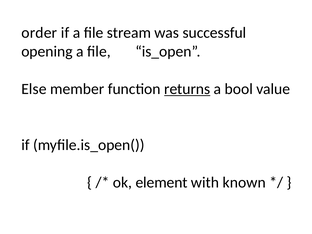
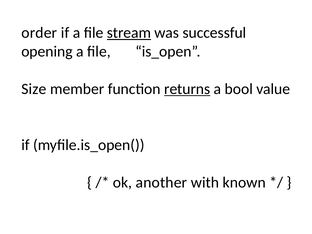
stream underline: none -> present (129, 33)
Else: Else -> Size (34, 89)
element: element -> another (161, 183)
